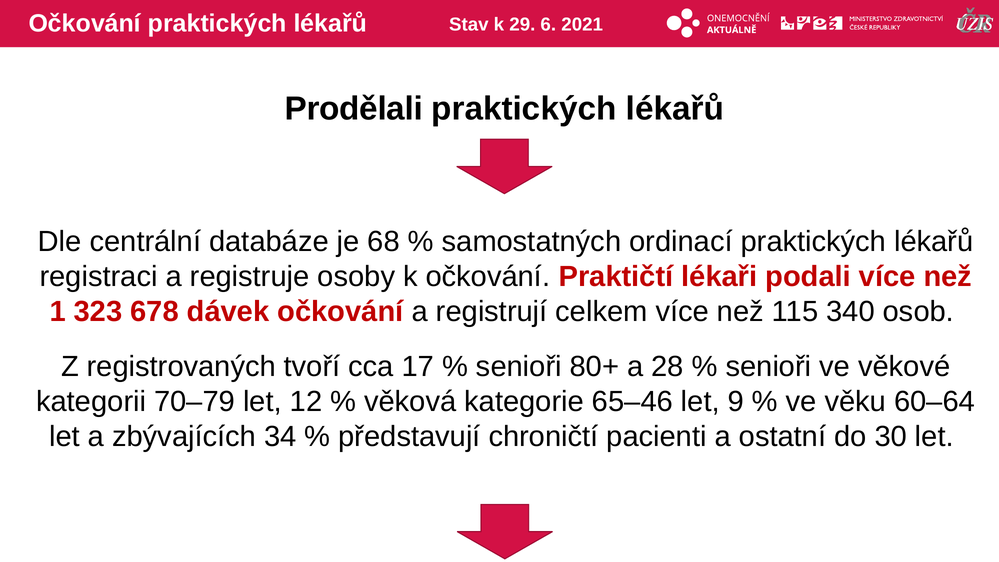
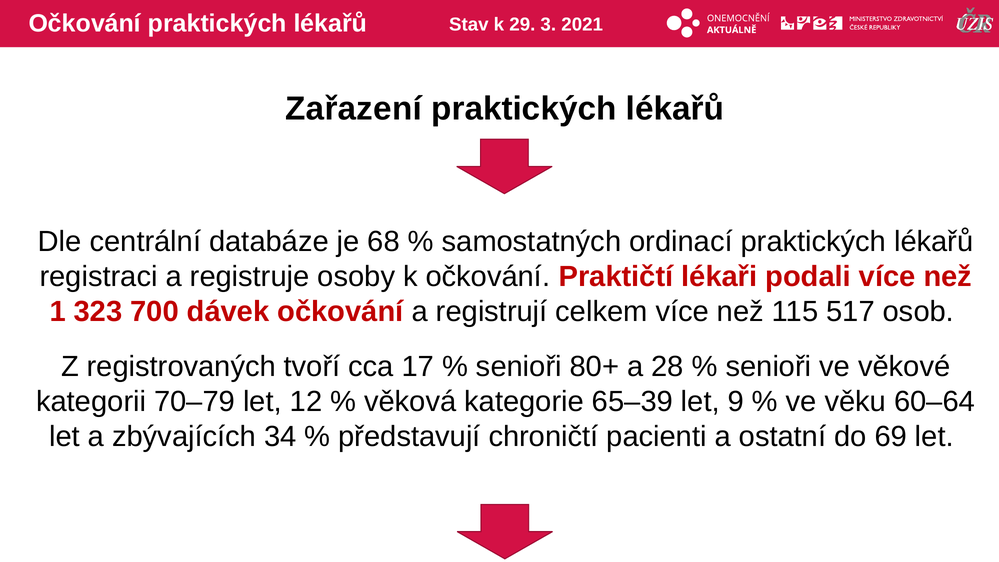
6: 6 -> 3 (548, 25)
Prodělali: Prodělali -> Zařazení (354, 109)
678: 678 -> 700 (155, 312)
340: 340 -> 517 (851, 312)
65–46: 65–46 -> 65–39 (632, 401)
30: 30 -> 69 (891, 436)
